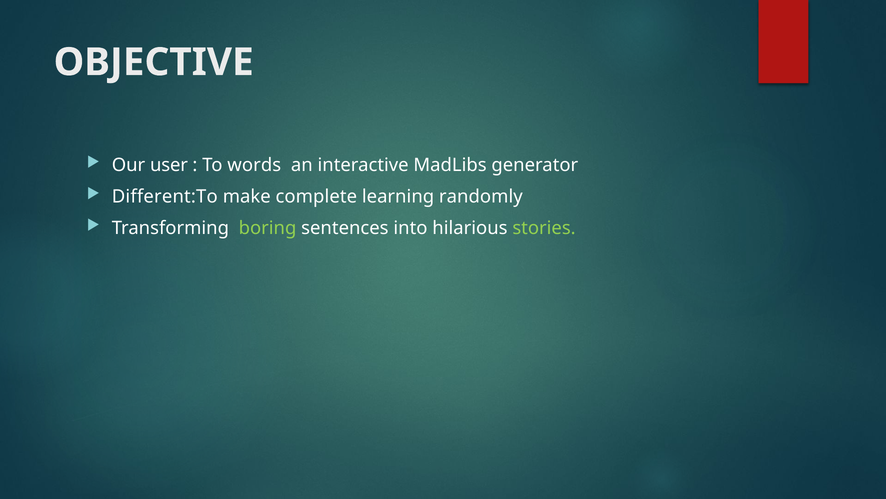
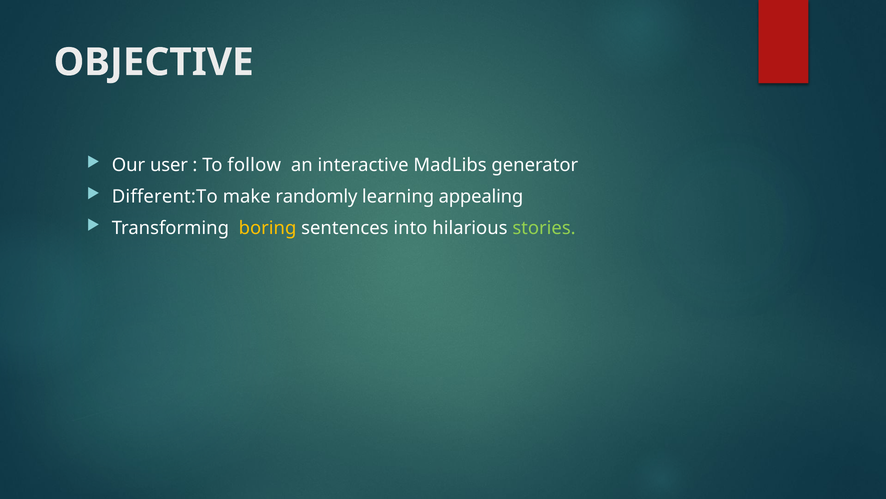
words: words -> follow (254, 165)
complete: complete -> randomly (316, 196)
randomly: randomly -> appealing (481, 196)
boring colour: light green -> yellow (268, 228)
